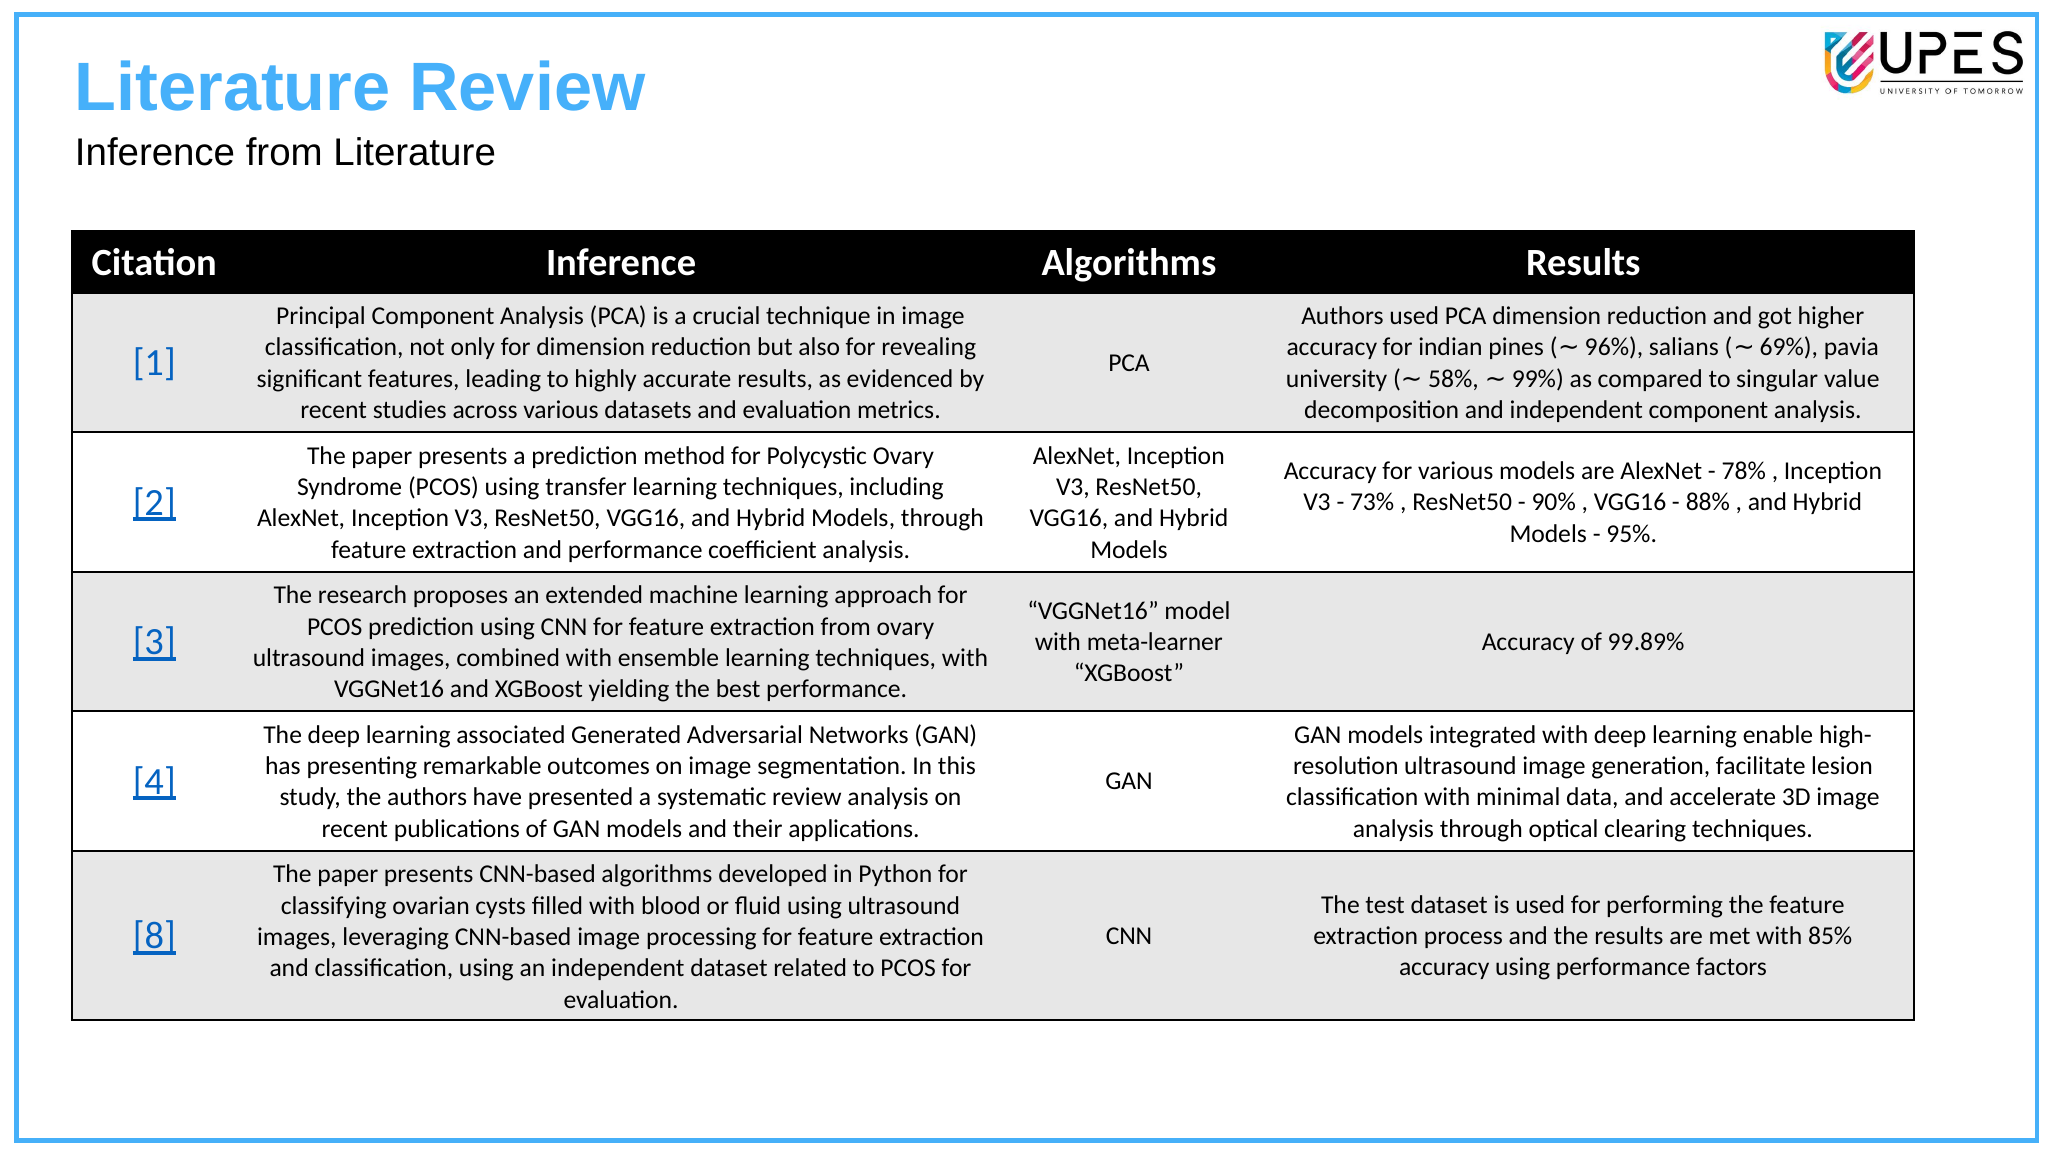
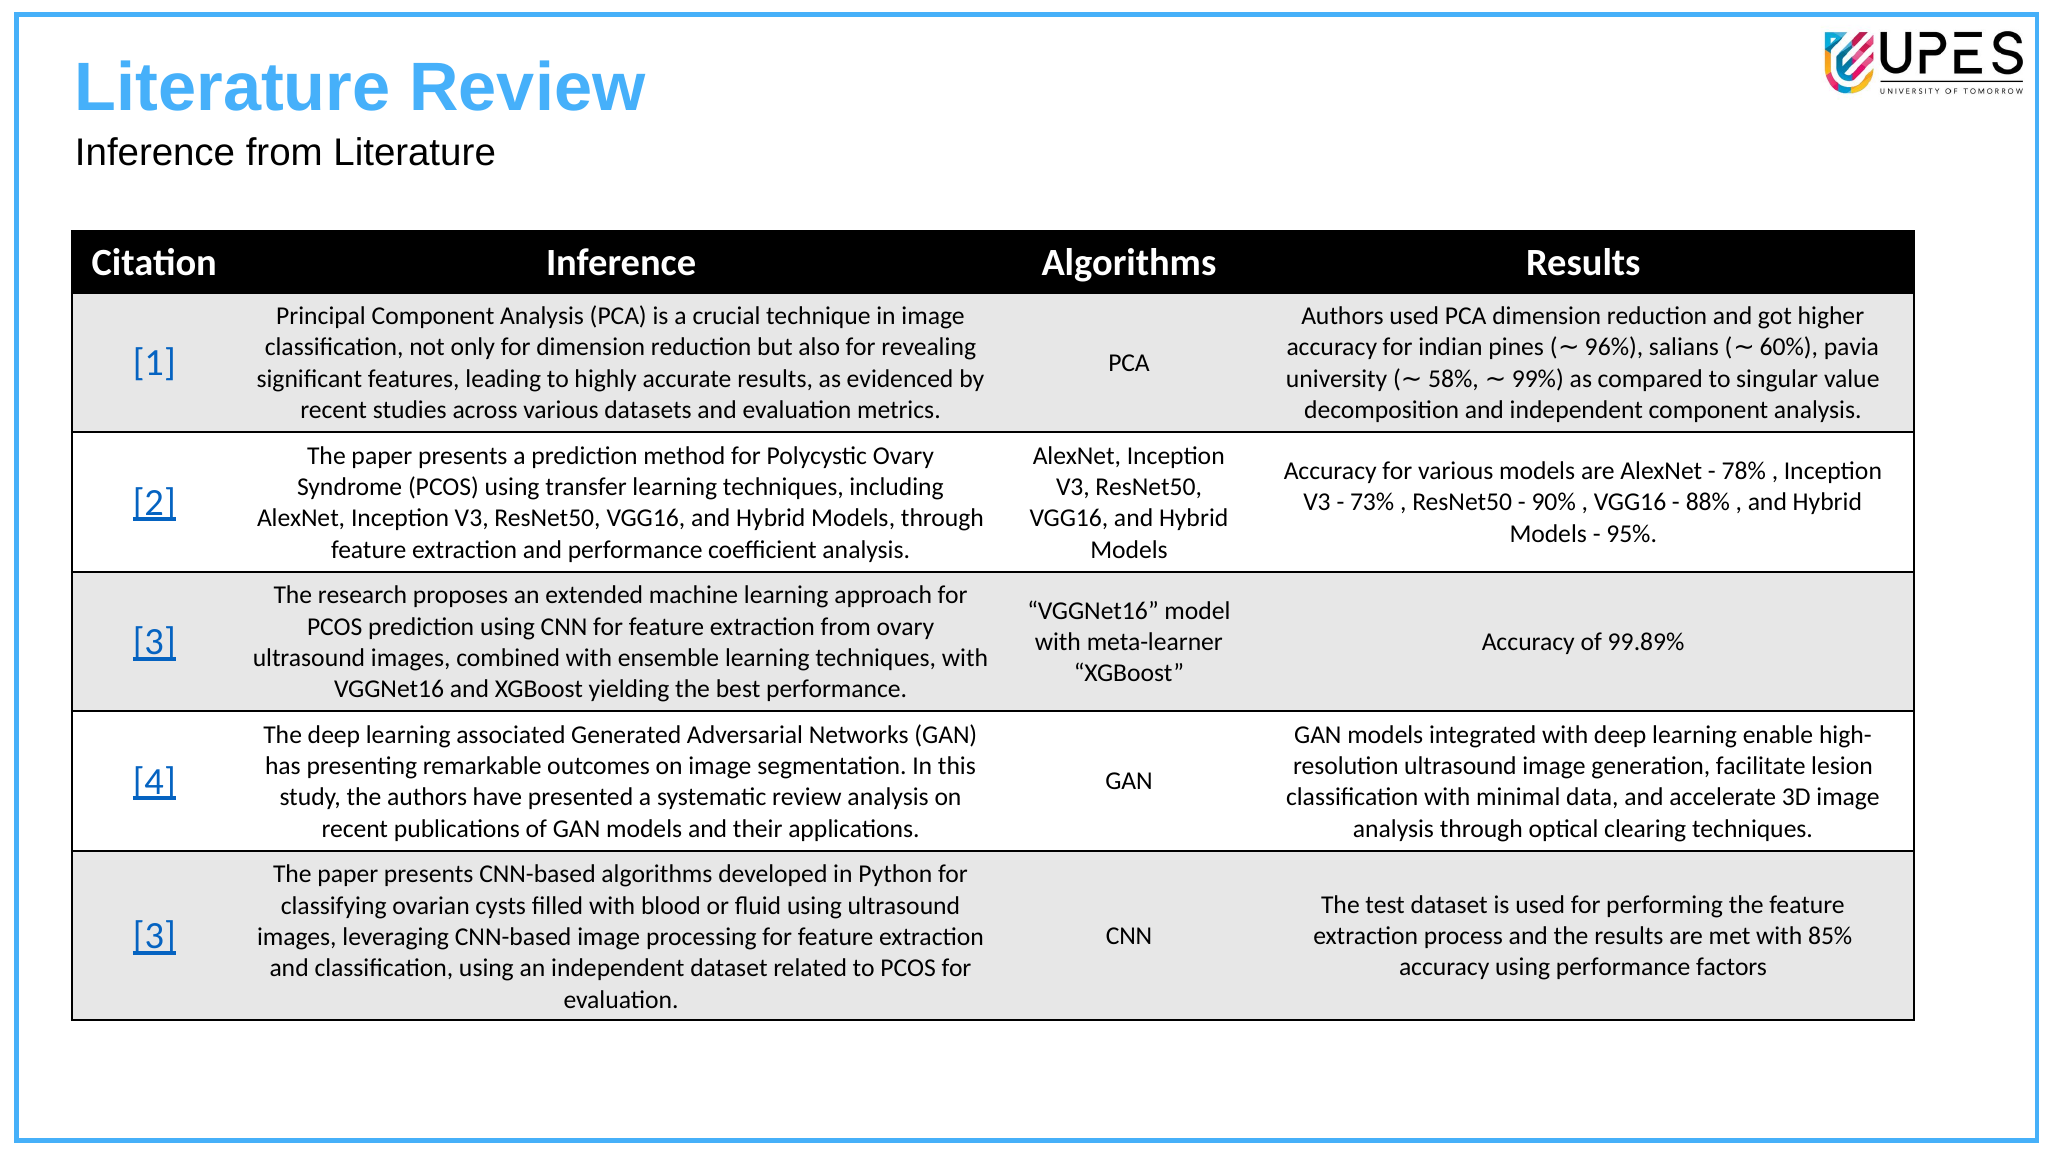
69%: 69% -> 60% (1789, 347)
8: 8 -> 3 (154, 936)
